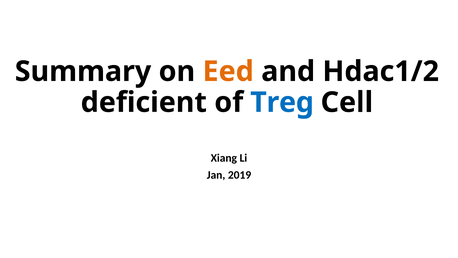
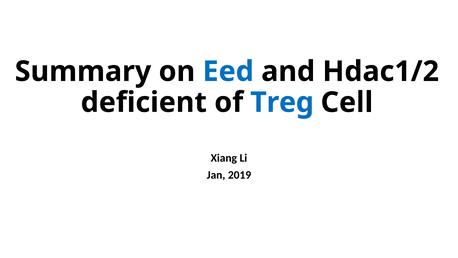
Eed colour: orange -> blue (228, 71)
